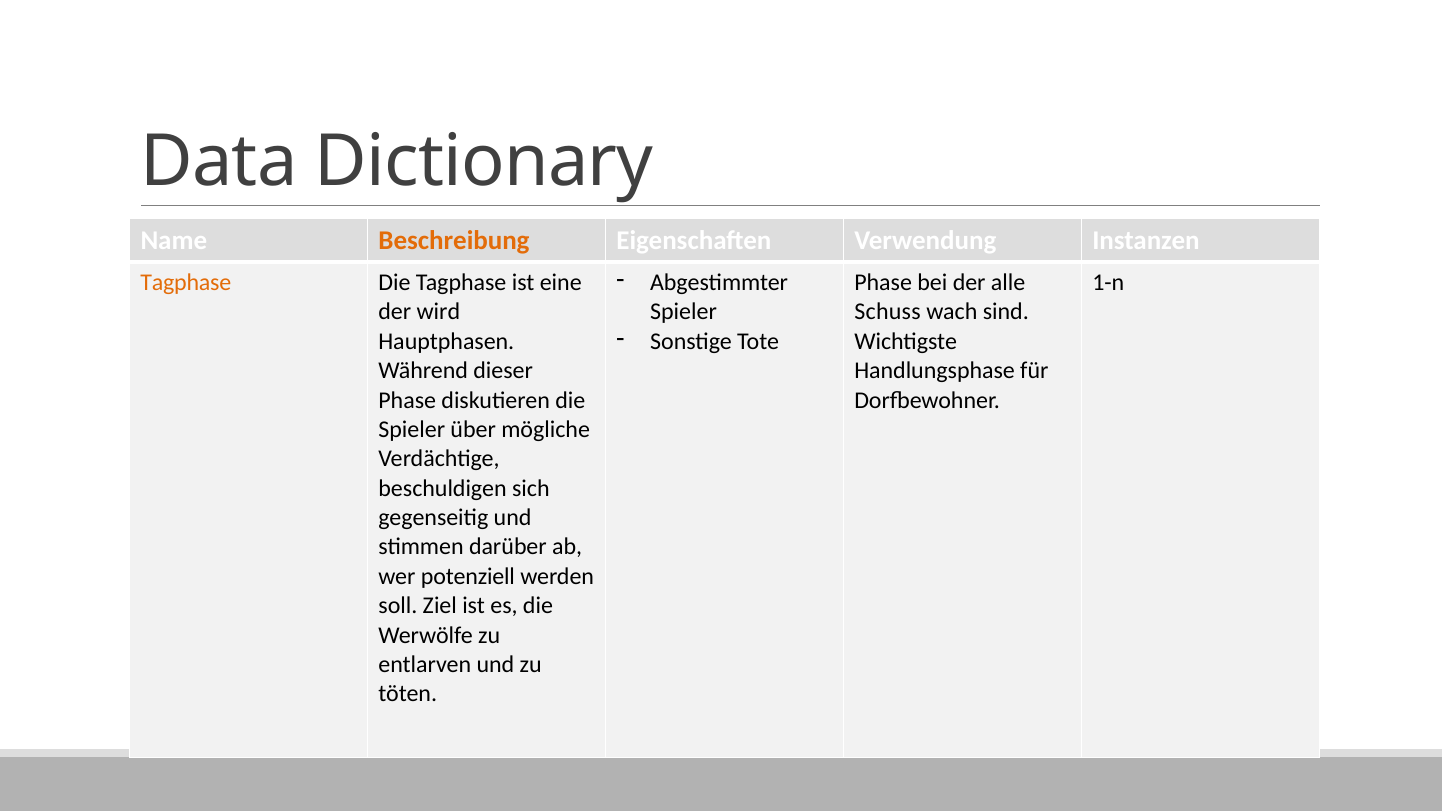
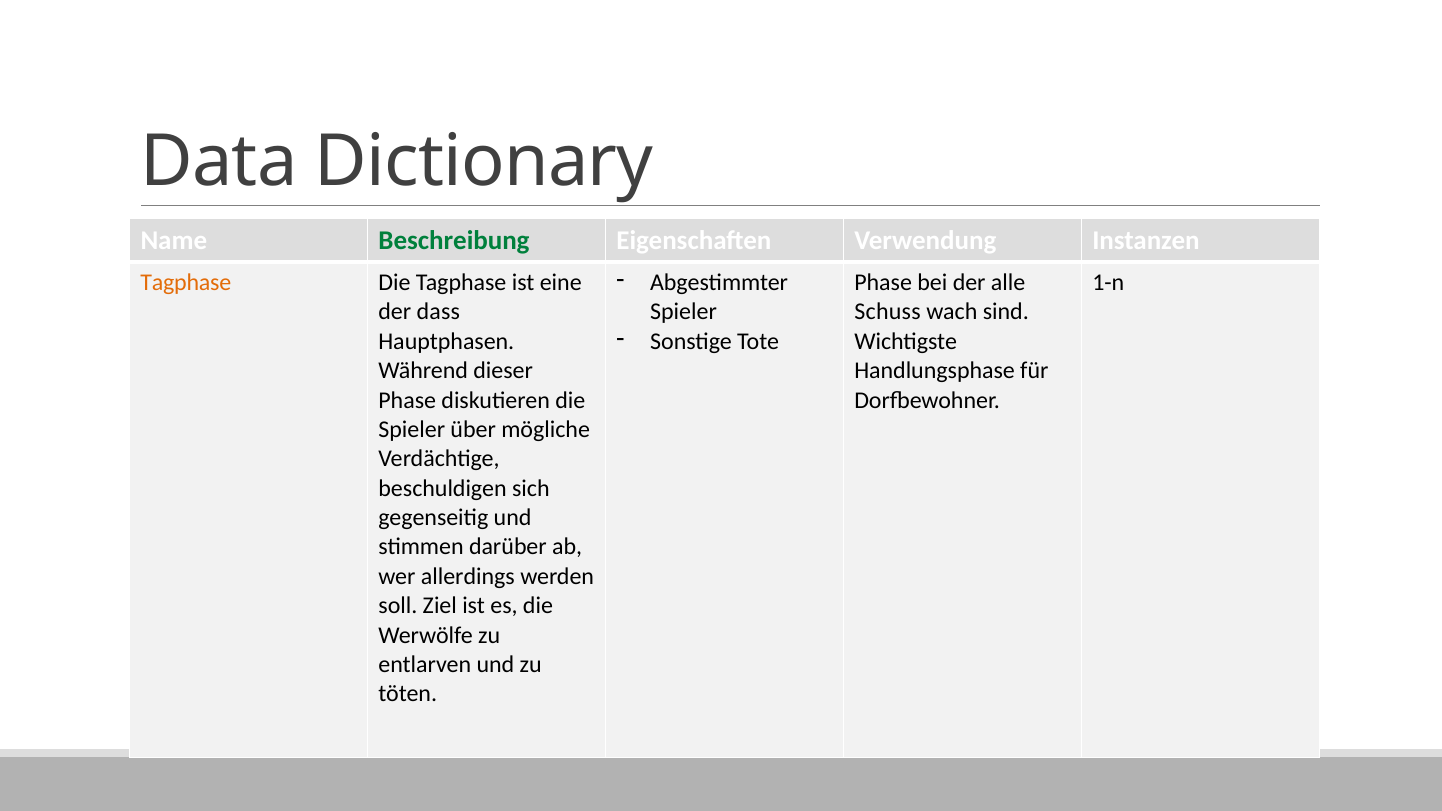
Beschreibung colour: orange -> green (454, 241)
wird: wird -> dass (438, 312)
potenziell: potenziell -> allerdings (468, 576)
